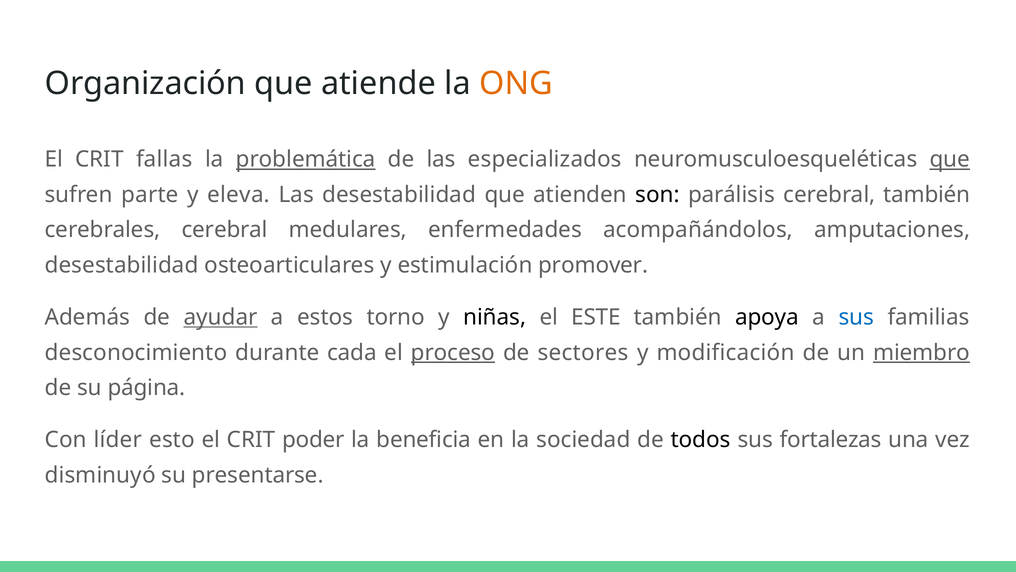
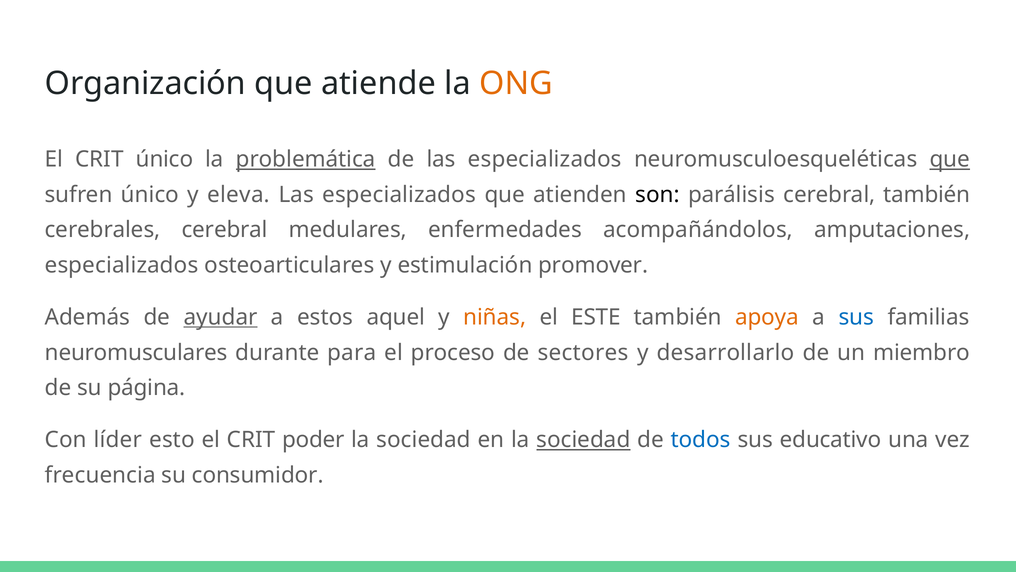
CRIT fallas: fallas -> único (165, 159)
sufren parte: parte -> único (150, 195)
desestabilidad: desestabilidad -> especializados (399, 195)
desestabilidad: desestabilidad -> especializados (122, 265)
torno: torno -> aquel (396, 317)
niñas colour: black -> orange (495, 317)
apoya colour: black -> orange (767, 317)
desconocimiento: desconocimiento -> neuromusculares (136, 352)
cada: cada -> para (352, 352)
proceso underline: present -> none (453, 352)
modificación: modificación -> desarrollarlo (726, 352)
miembro underline: present -> none (922, 352)
beneficia: beneficia -> sociedad (424, 440)
sociedad underline: none -> present (583, 440)
todos colour: black -> blue (701, 440)
fortalezas: fortalezas -> educativo (831, 440)
disminuyó: disminuyó -> frecuencia (100, 475)
presentarse: presentarse -> consumidor (258, 475)
